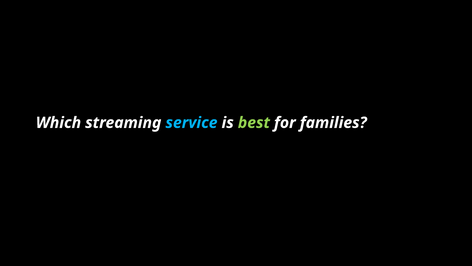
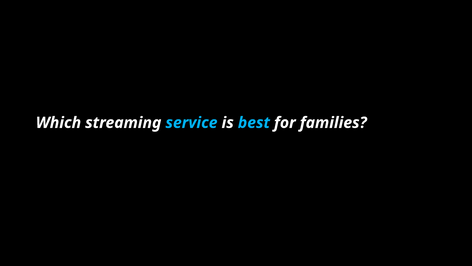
best colour: light green -> light blue (254, 122)
